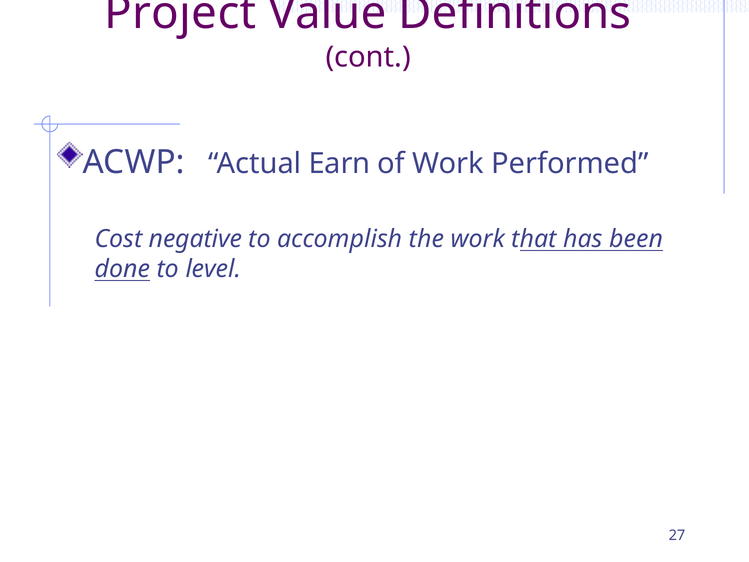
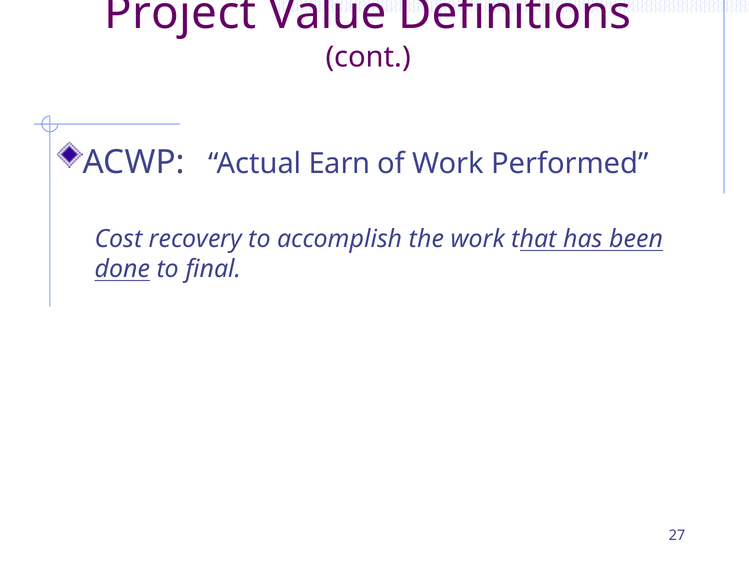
negative: negative -> recovery (195, 239)
level: level -> final (213, 269)
